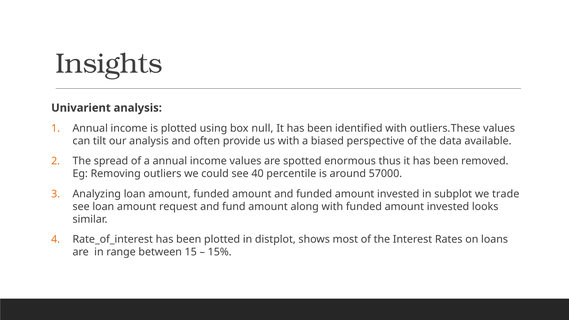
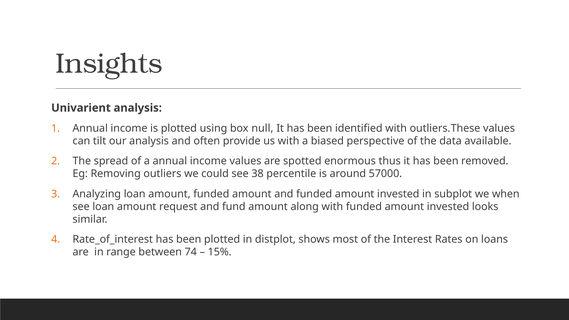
40: 40 -> 38 (258, 174)
trade: trade -> when (506, 194)
15: 15 -> 74 (191, 252)
